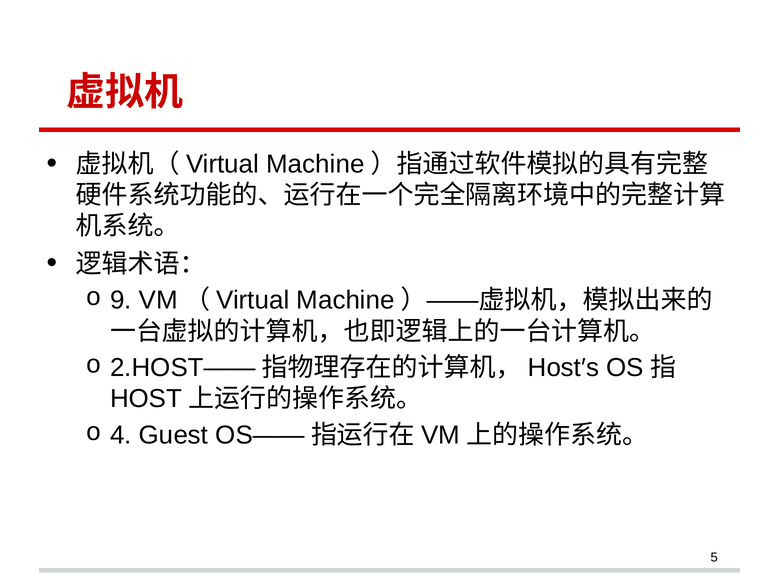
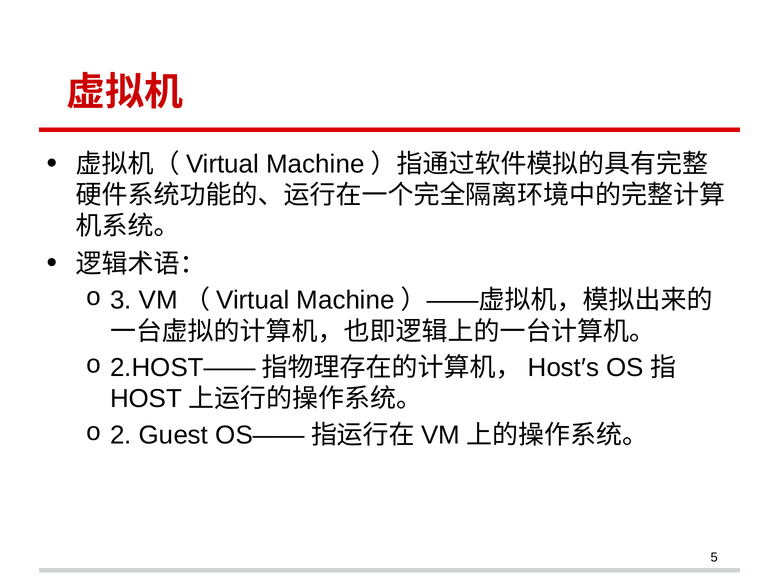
9: 9 -> 3 (121, 300)
4: 4 -> 2 (121, 435)
